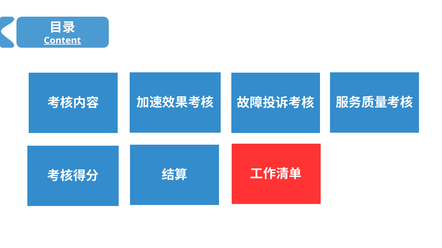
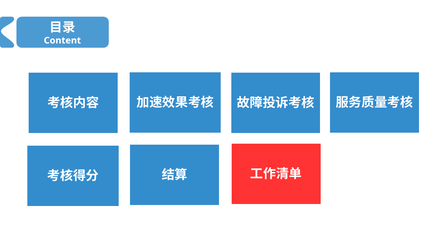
Content underline: present -> none (62, 41)
